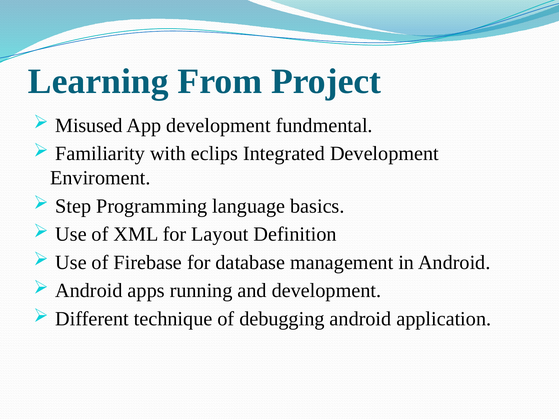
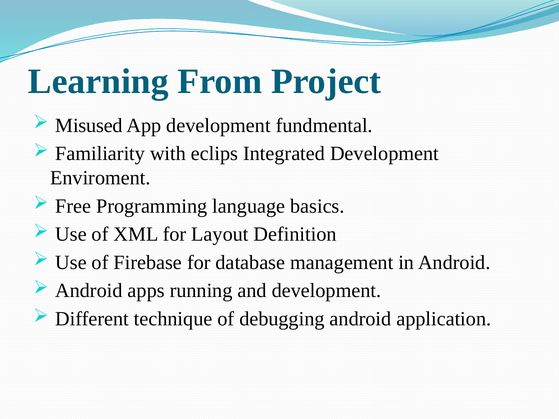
Step: Step -> Free (73, 206)
